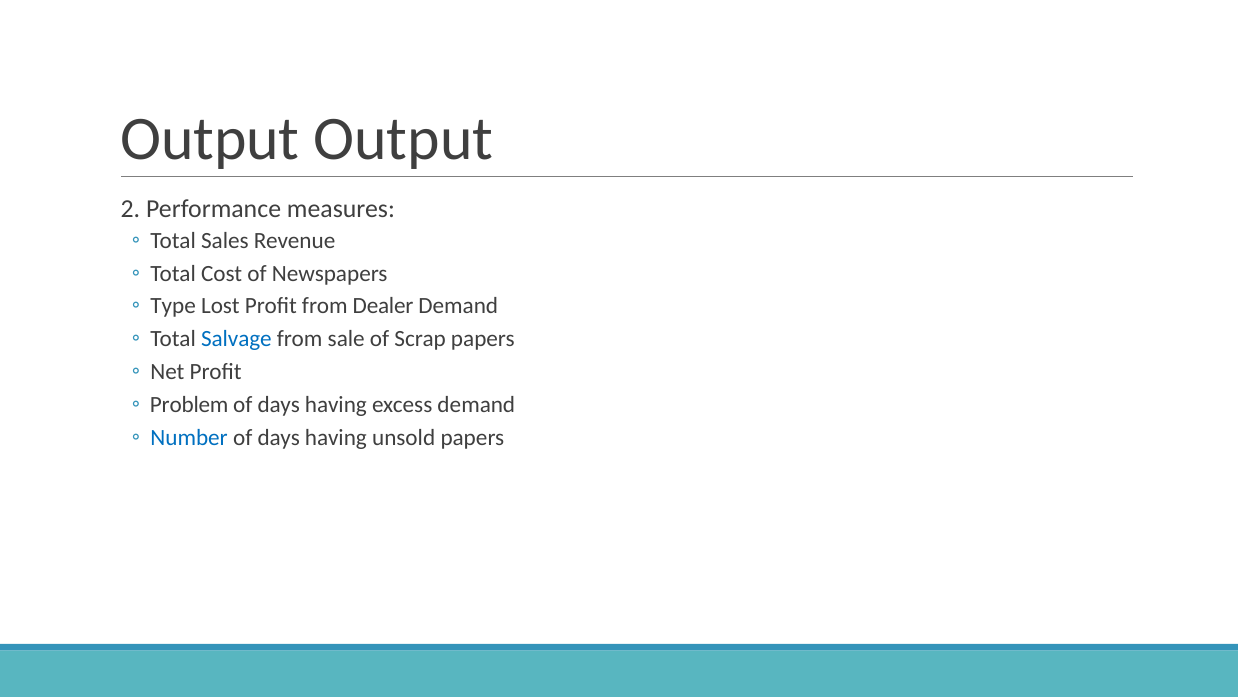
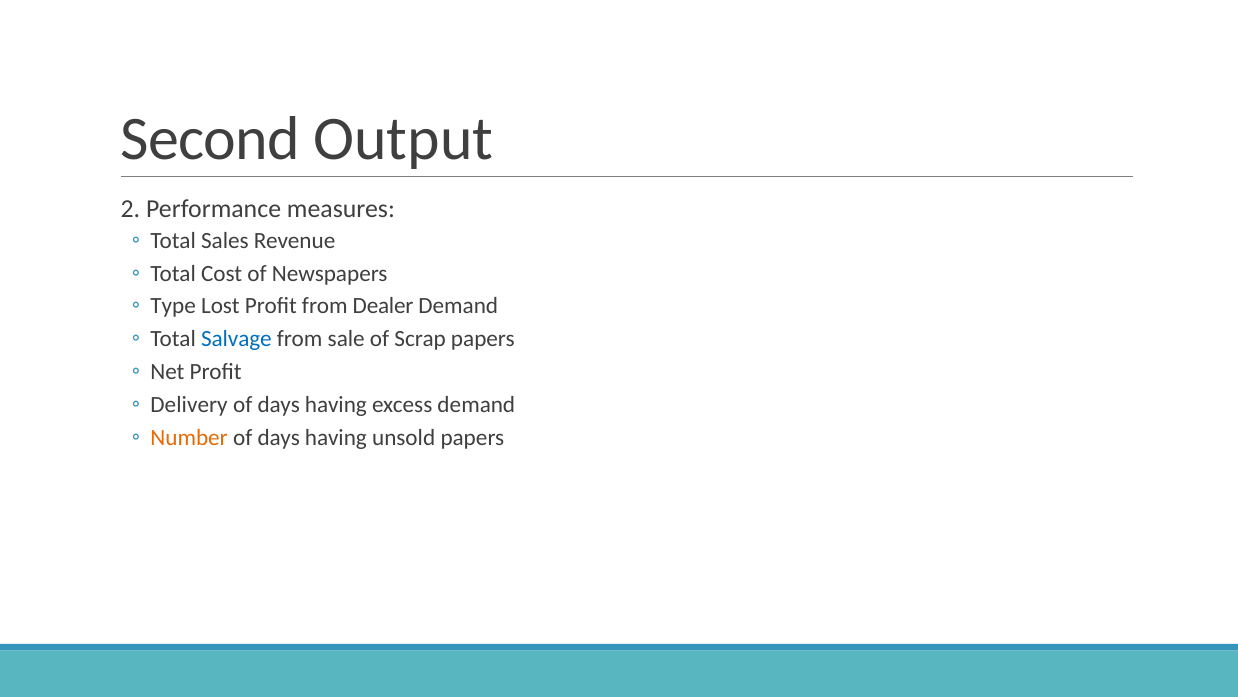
Output: Output -> Second (210, 139)
Problem: Problem -> Delivery (189, 404)
Number colour: blue -> orange (189, 437)
